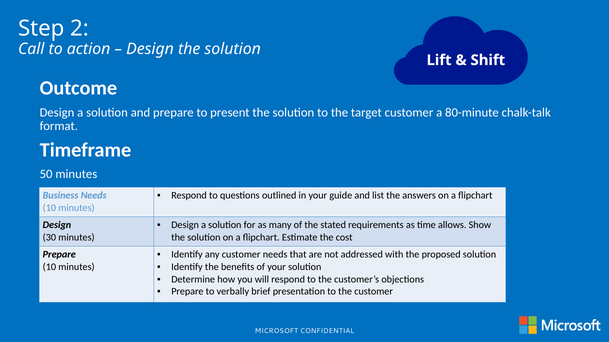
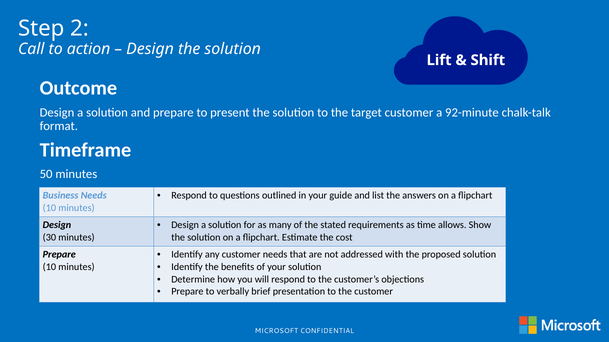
80-minute: 80-minute -> 92-minute (472, 113)
